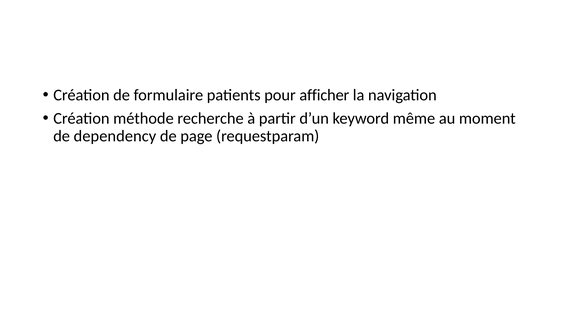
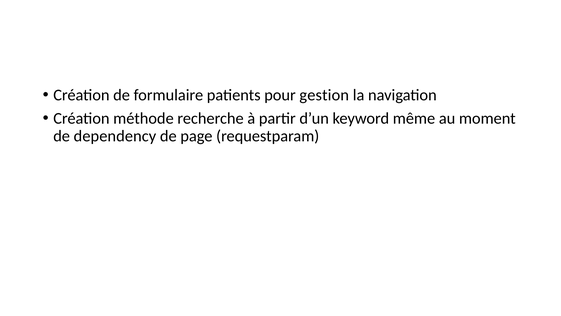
afficher: afficher -> gestion (324, 95)
